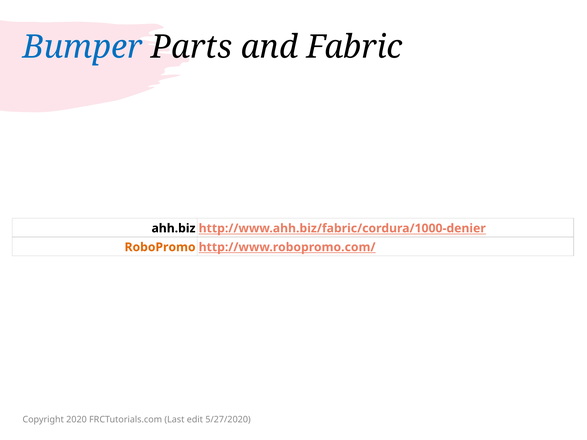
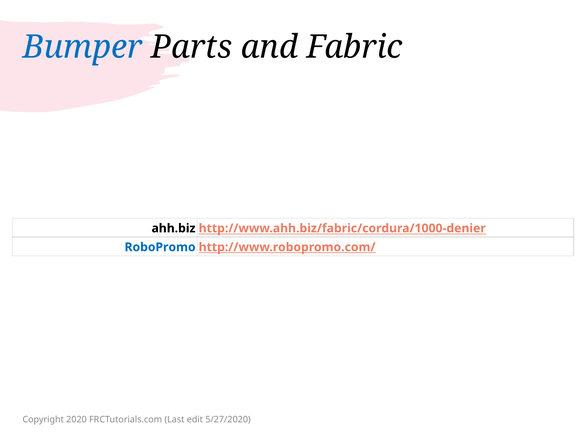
RoboPromo colour: orange -> blue (160, 247)
